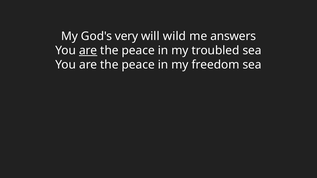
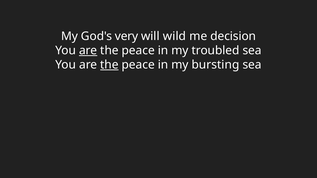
answers: answers -> decision (233, 36)
the underline: none -> present (109, 65)
freedom: freedom -> bursting (215, 65)
